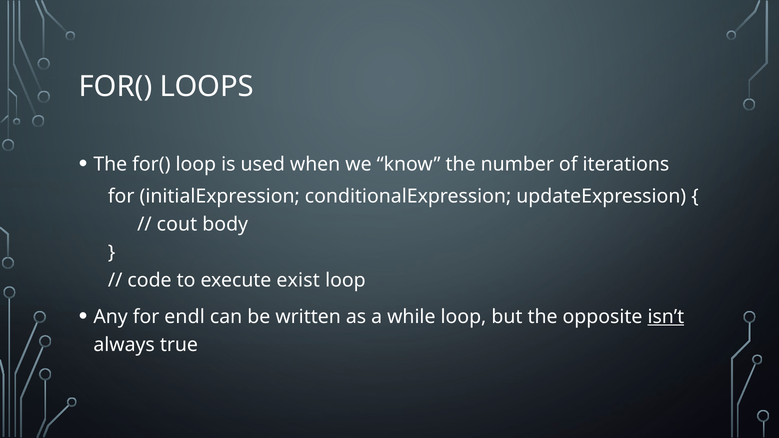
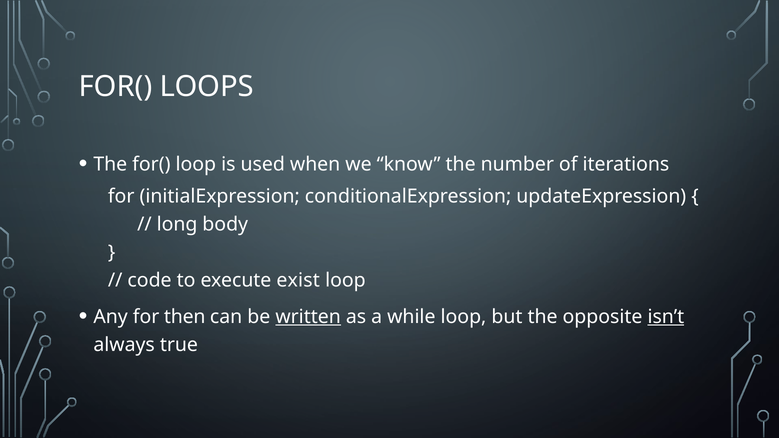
cout: cout -> long (177, 225)
endl: endl -> then (185, 317)
written underline: none -> present (308, 317)
